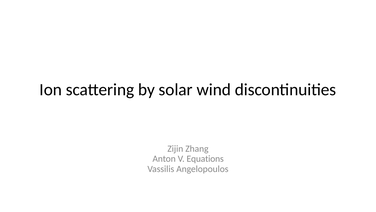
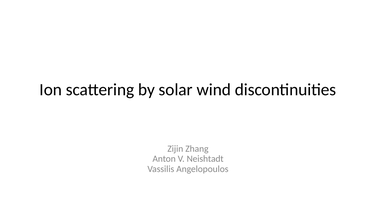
Equations: Equations -> Neishtadt (205, 158)
